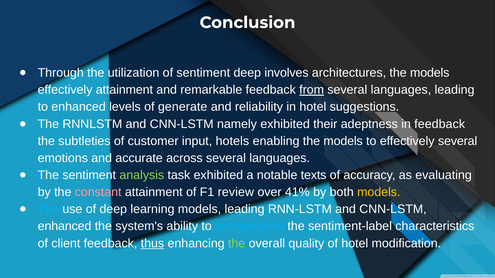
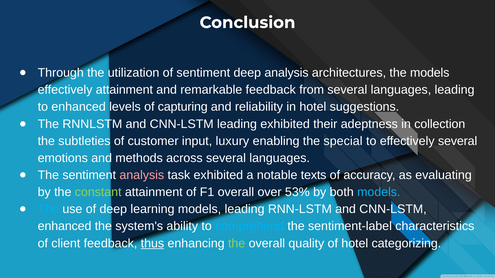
deep involves: involves -> analysis (287, 73)
from underline: present -> none (312, 90)
generate: generate -> capturing (183, 107)
CNN-LSTM namely: namely -> leading (237, 124)
in feedback: feedback -> collection (440, 124)
hotels: hotels -> luxury (232, 141)
enabling the models: models -> special (343, 141)
accurate: accurate -> methods (139, 158)
analysis colour: light green -> pink (142, 175)
constant colour: pink -> light green (98, 192)
F1 review: review -> overall (236, 192)
41%: 41% -> 53% (297, 192)
models colour: yellow -> light blue (379, 192)
modification: modification -> categorizing (406, 244)
